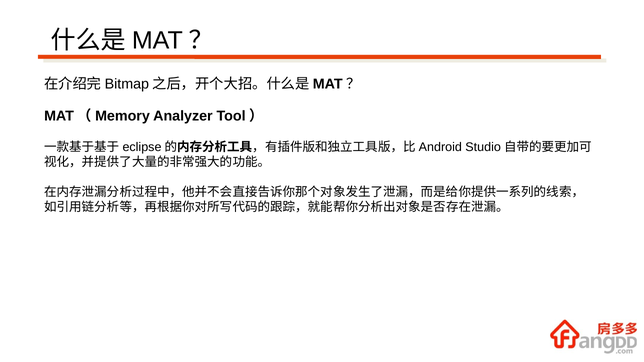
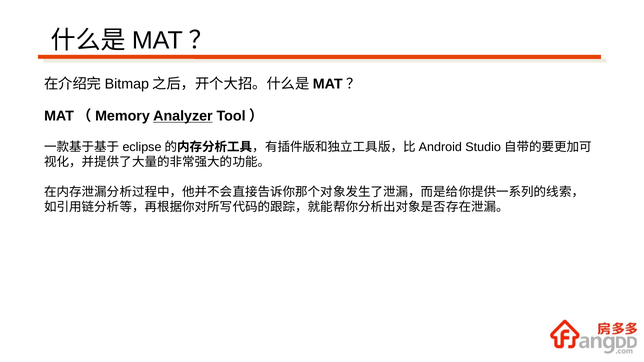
Analyzer underline: none -> present (183, 116)
